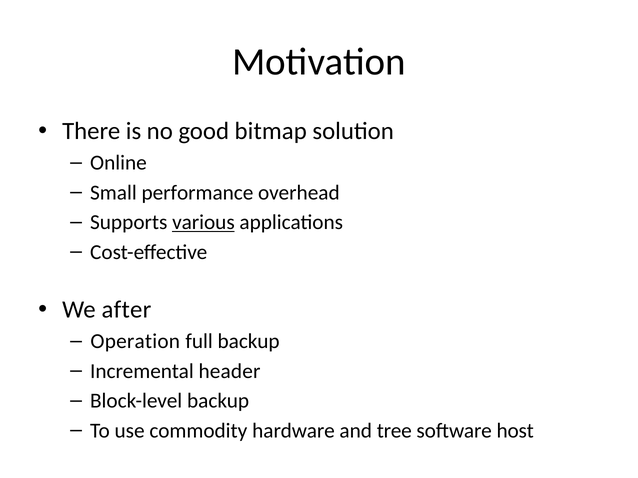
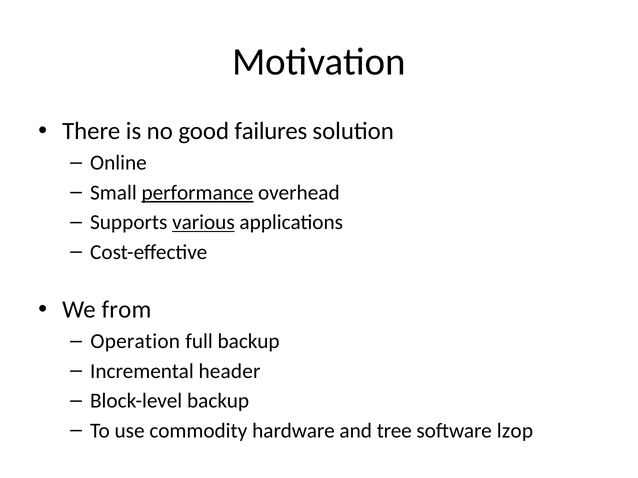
bitmap: bitmap -> failures (271, 131)
performance underline: none -> present (197, 193)
after: after -> from (126, 310)
host: host -> lzop (515, 431)
